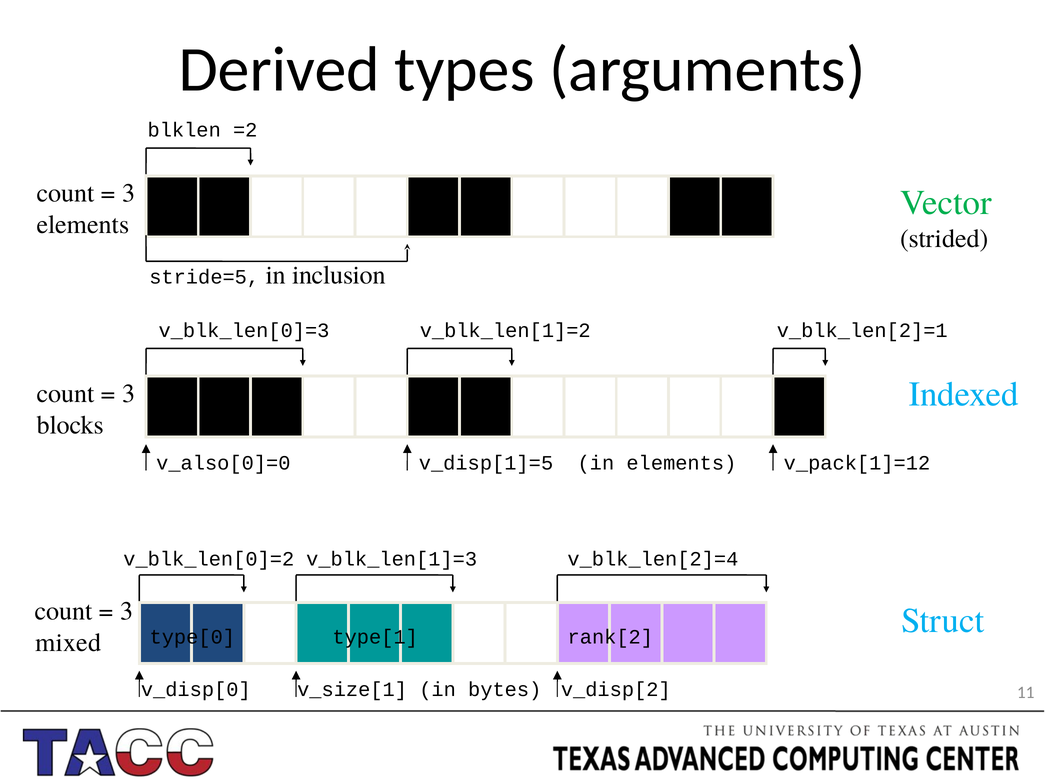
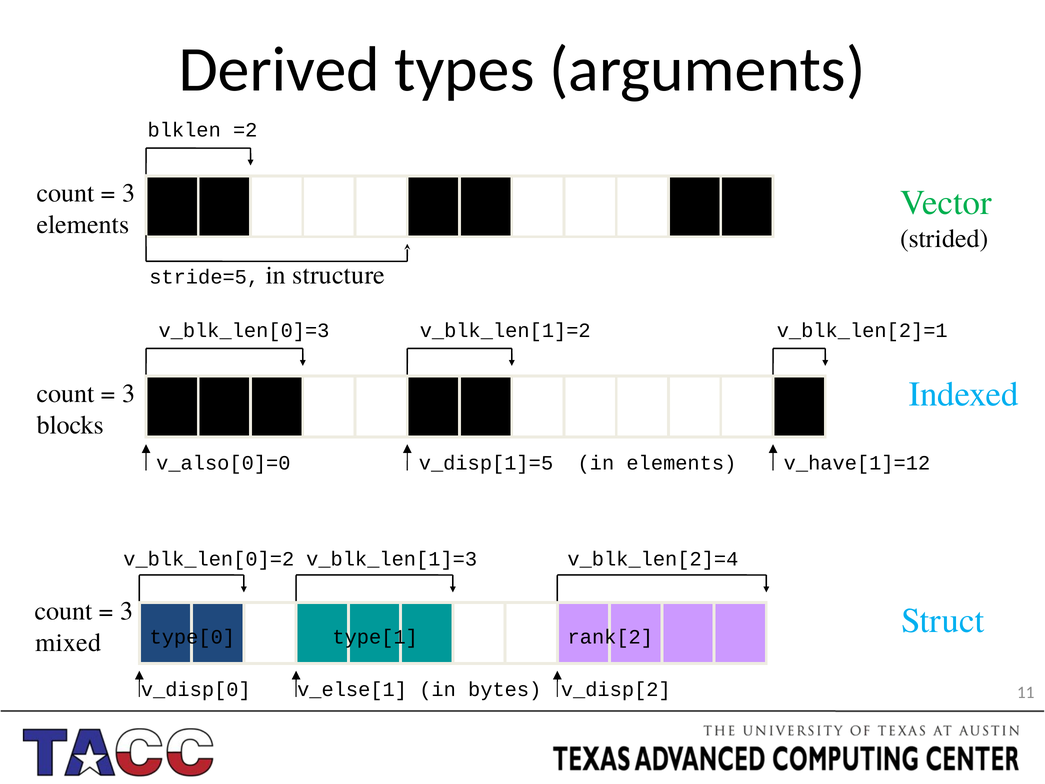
inclusion: inclusion -> structure (339, 275)
v_pack[1]=12: v_pack[1]=12 -> v_have[1]=12 (857, 463)
v_size[1: v_size[1 -> v_else[1 (352, 689)
